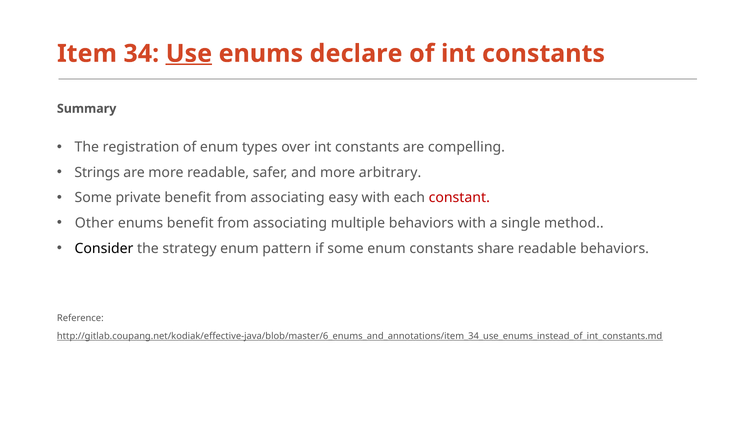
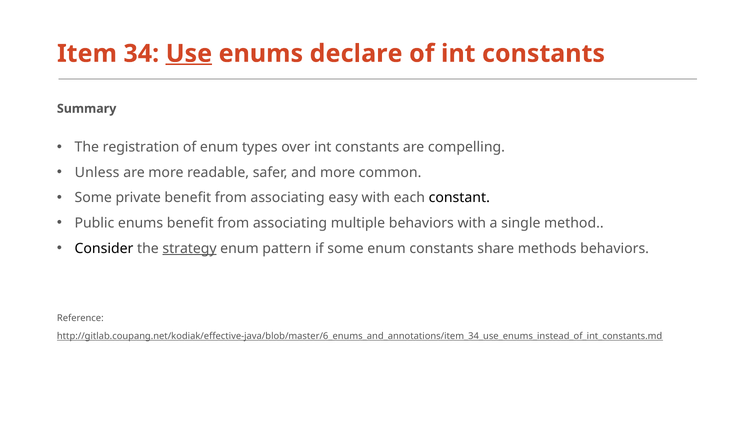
Strings: Strings -> Unless (97, 173)
arbitrary: arbitrary -> common (390, 173)
constant colour: red -> black (459, 198)
Other: Other -> Public (94, 223)
strategy underline: none -> present (190, 249)
share readable: readable -> methods (547, 249)
